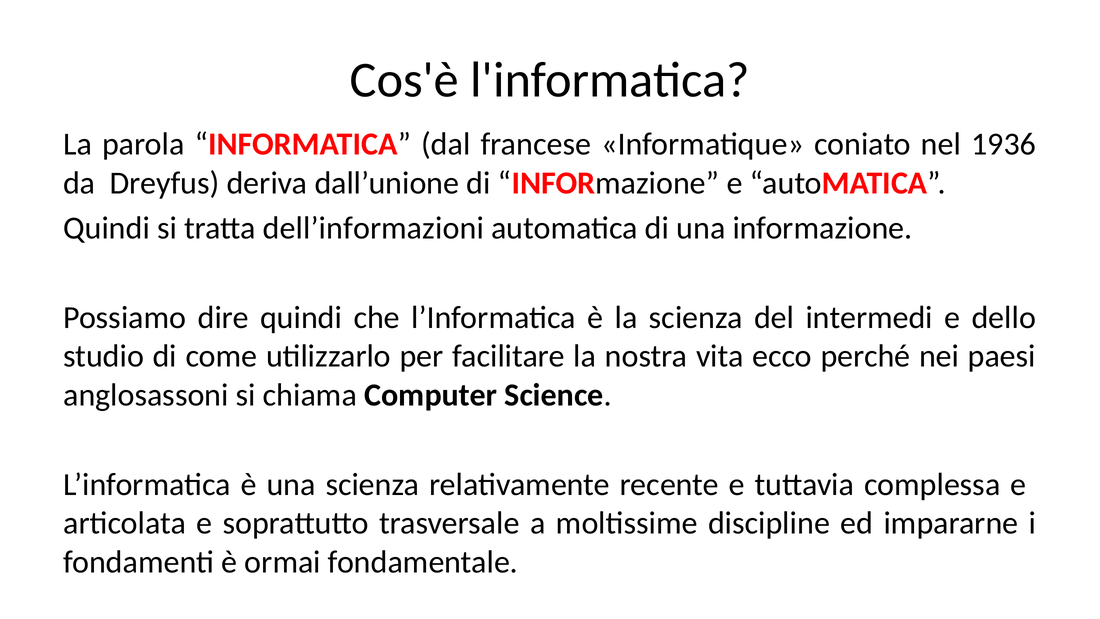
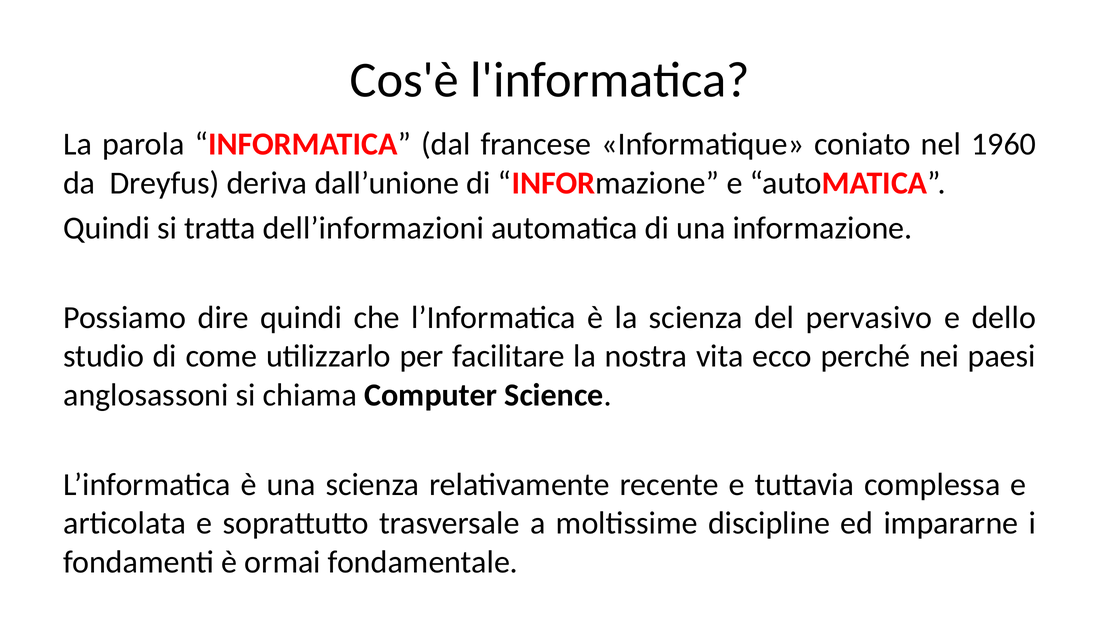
1936: 1936 -> 1960 (1004, 144)
intermedi: intermedi -> pervasivo (869, 318)
